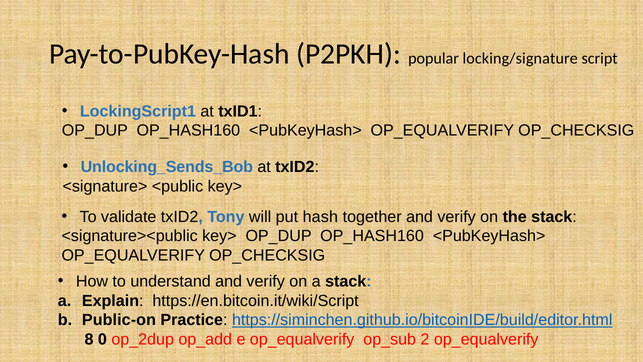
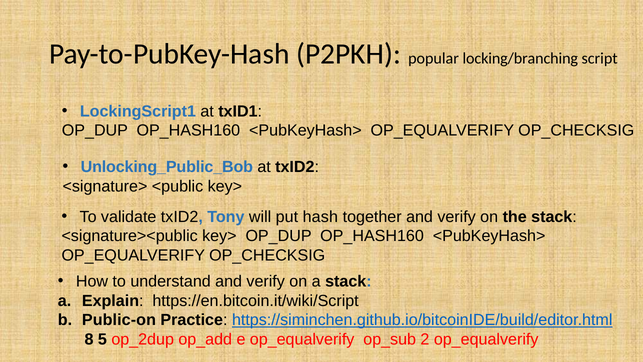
locking/signature: locking/signature -> locking/branching (520, 58)
Unlocking_Sends_Bob: Unlocking_Sends_Bob -> Unlocking_Public_Bob (167, 167)
0: 0 -> 5 (102, 339)
